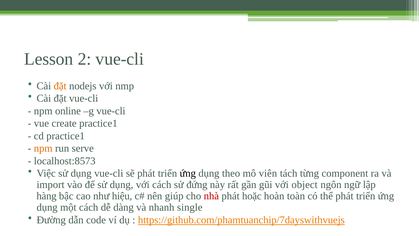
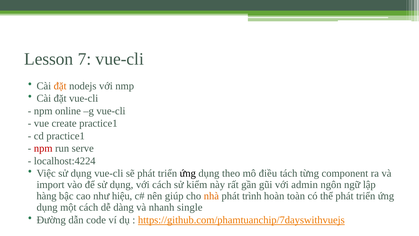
2: 2 -> 7 (85, 59)
npm colour: orange -> red (43, 148)
localhost:8573: localhost:8573 -> localhost:4224 (65, 161)
viên: viên -> điều (268, 173)
đứng: đứng -> kiểm (197, 185)
object: object -> admin (305, 185)
nhà colour: red -> orange (211, 196)
hoặc: hoặc -> trình (252, 196)
